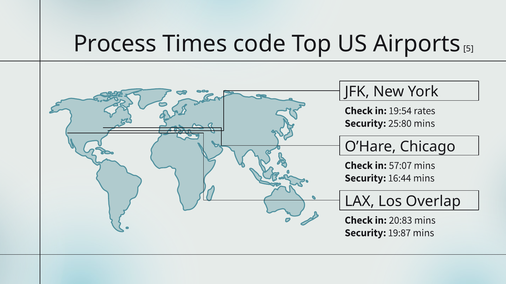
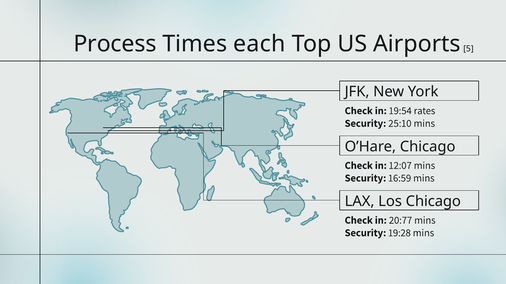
code: code -> each (259, 44)
25:80: 25:80 -> 25:10 (400, 124)
57:07: 57:07 -> 12:07 (400, 166)
16:44: 16:44 -> 16:59 (400, 178)
Los Overlap: Overlap -> Chicago (433, 202)
20:83: 20:83 -> 20:77 (400, 221)
19:87: 19:87 -> 19:28 (400, 233)
